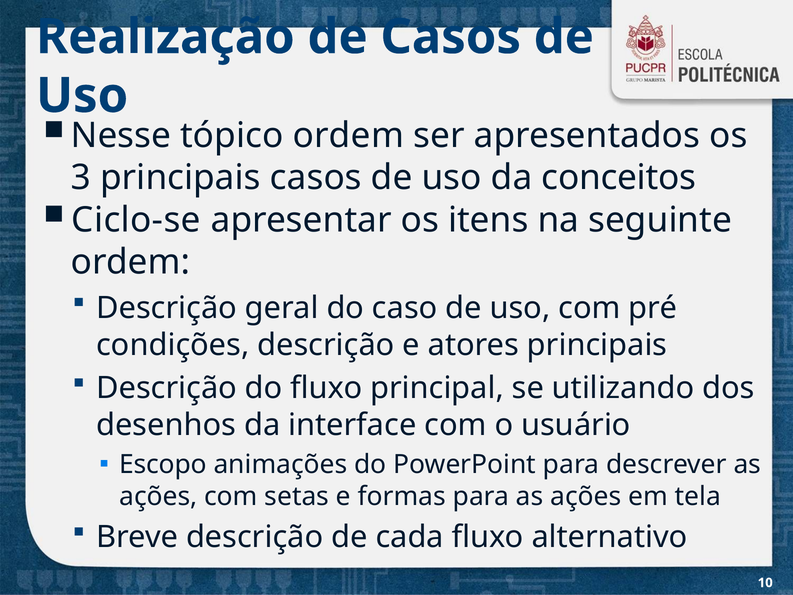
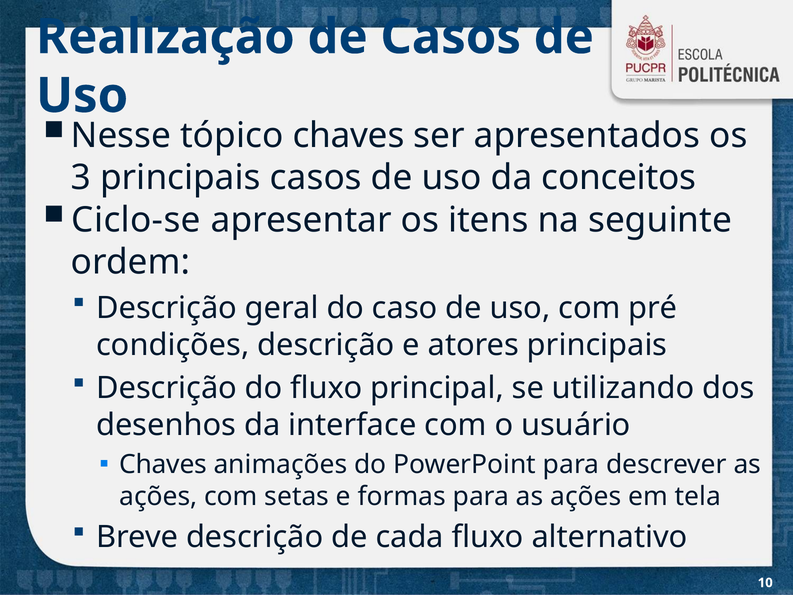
tópico ordem: ordem -> chaves (349, 135)
Escopo: Escopo -> Chaves (163, 464)
